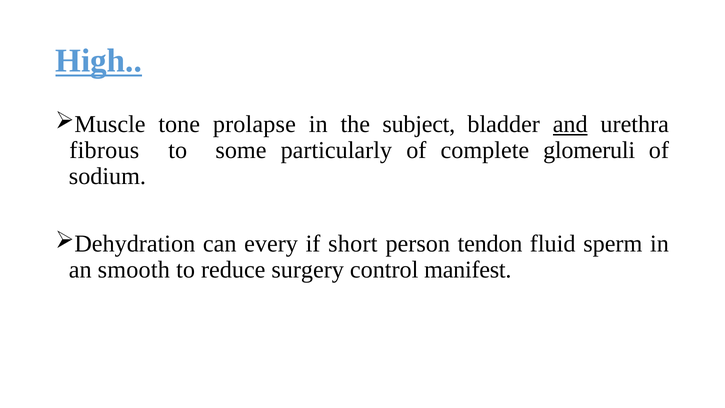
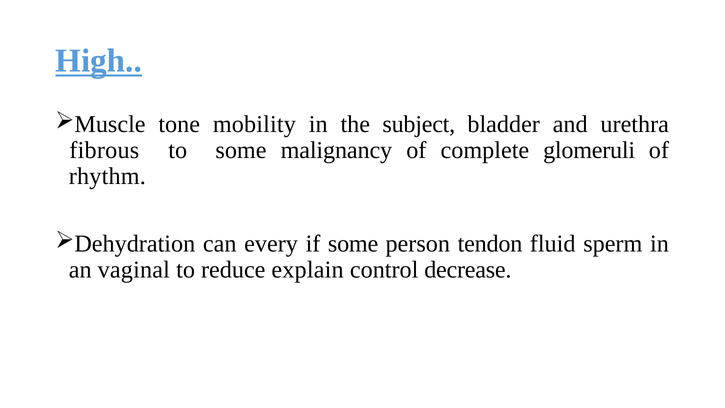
prolapse: prolapse -> mobility (254, 124)
and underline: present -> none (570, 124)
particularly: particularly -> malignancy (336, 150)
sodium: sodium -> rhythm (107, 176)
if short: short -> some (353, 244)
smooth: smooth -> vaginal (134, 270)
surgery: surgery -> explain (308, 270)
manifest: manifest -> decrease (468, 270)
